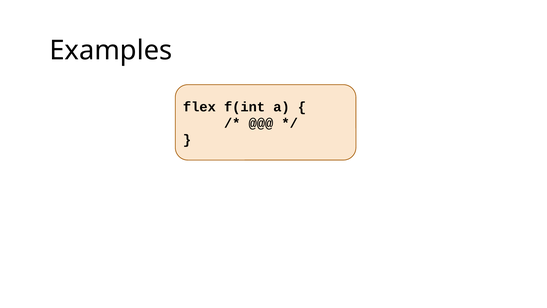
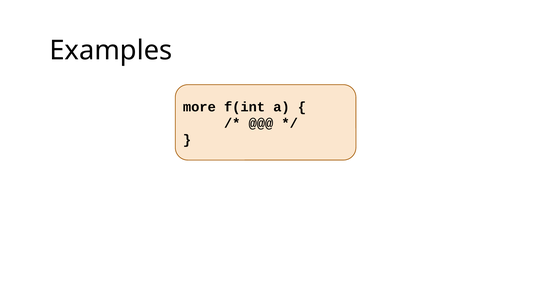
flex: flex -> more (199, 107)
